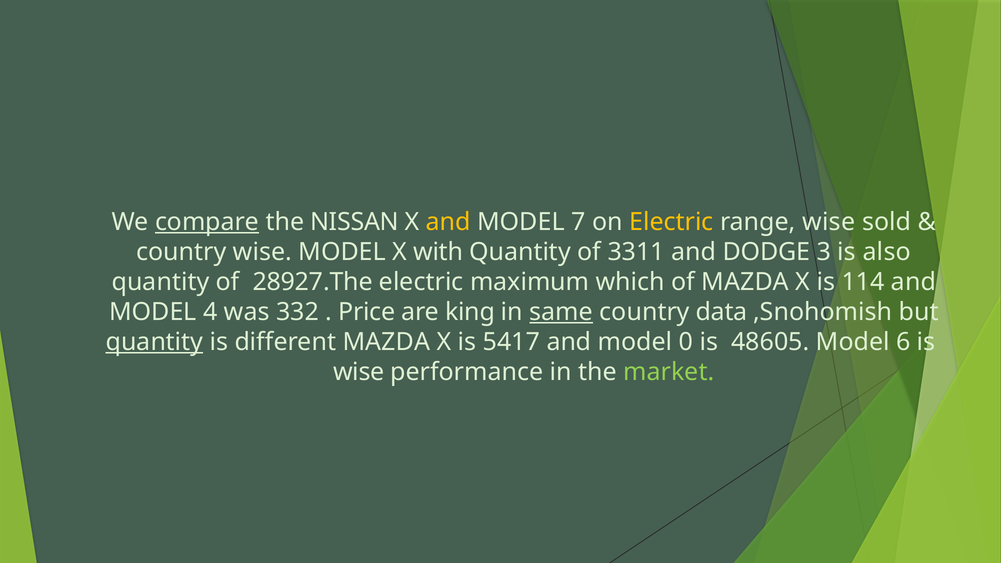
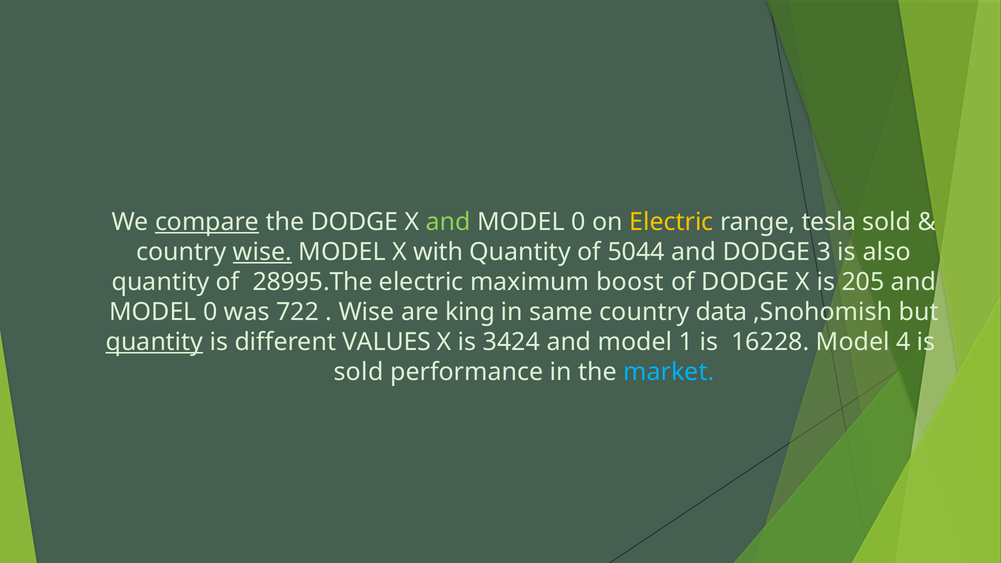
the NISSAN: NISSAN -> DODGE (354, 222)
and colour: yellow -> light green (448, 222)
7: 7 -> 0 (578, 222)
range wise: wise -> tesla (829, 222)
wise underline: none -> present (262, 252)
3311: 3311 -> 5044 (636, 252)
28927.The: 28927.The -> 28995.The (313, 282)
which: which -> boost (630, 282)
of MAZDA: MAZDA -> DODGE (745, 282)
114: 114 -> 205 (863, 282)
4: 4 -> 0 (210, 312)
332: 332 -> 722 (298, 312)
Price: Price -> Wise (367, 312)
same underline: present -> none (561, 312)
different MAZDA: MAZDA -> VALUES (387, 342)
5417: 5417 -> 3424 (511, 342)
0: 0 -> 1 (686, 342)
48605: 48605 -> 16228 (770, 342)
6: 6 -> 4 (903, 342)
wise: wise -> sold (359, 372)
market colour: light green -> light blue (669, 372)
